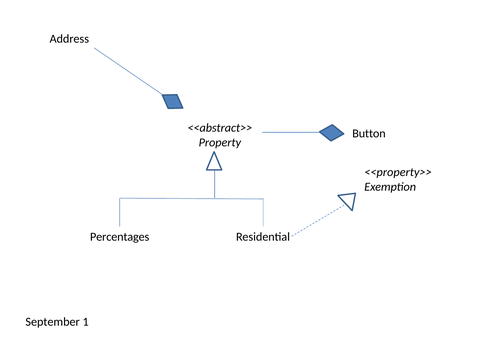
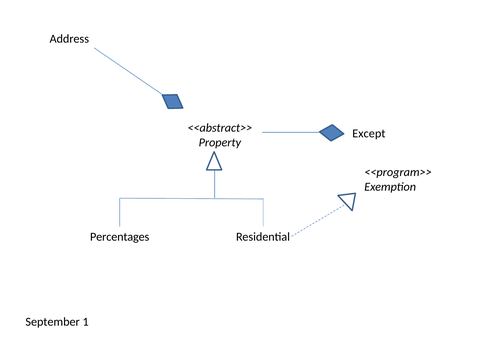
Button: Button -> Except (369, 134)
<<property>>: <<property>> -> <<program>> (398, 173)
